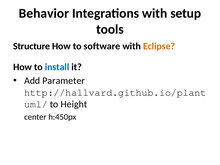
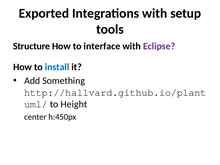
Behavior: Behavior -> Exported (44, 13)
software: software -> interface (102, 46)
Eclipse colour: orange -> purple (159, 46)
Parameter: Parameter -> Something (64, 81)
